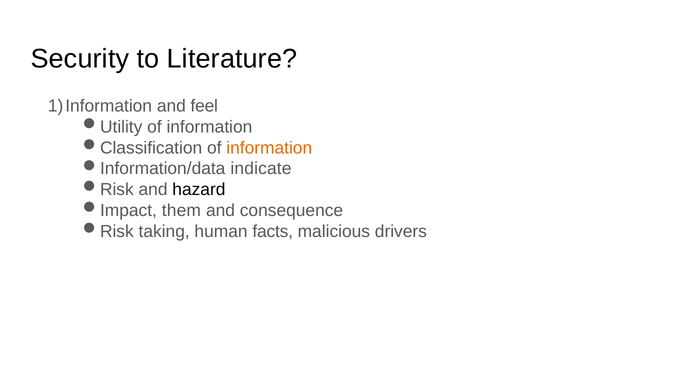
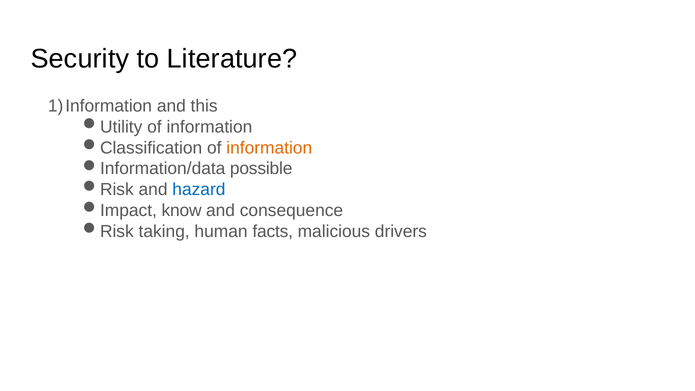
feel: feel -> this (204, 106)
indicate: indicate -> possible (261, 169)
hazard colour: black -> blue (199, 190)
them: them -> know (182, 210)
